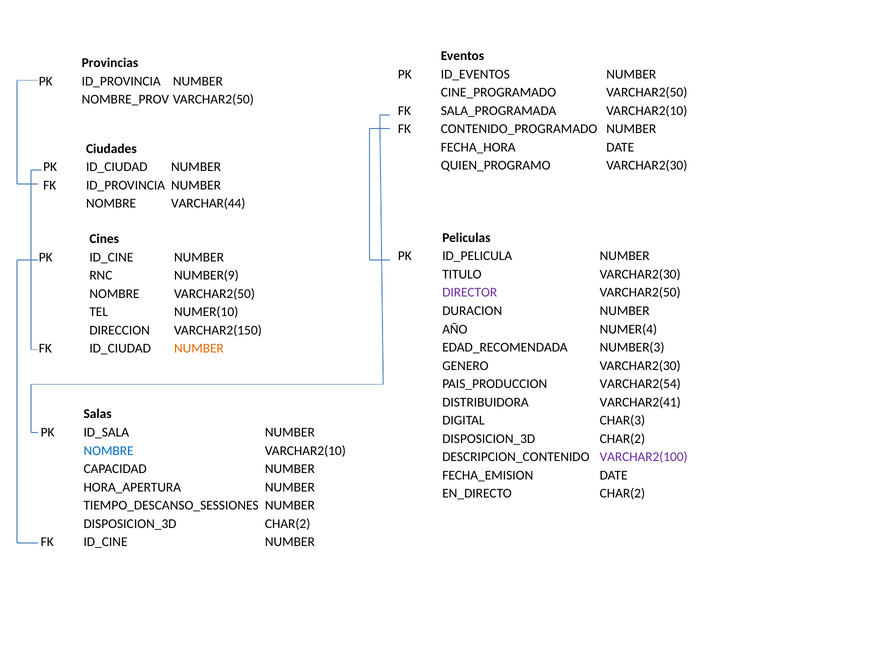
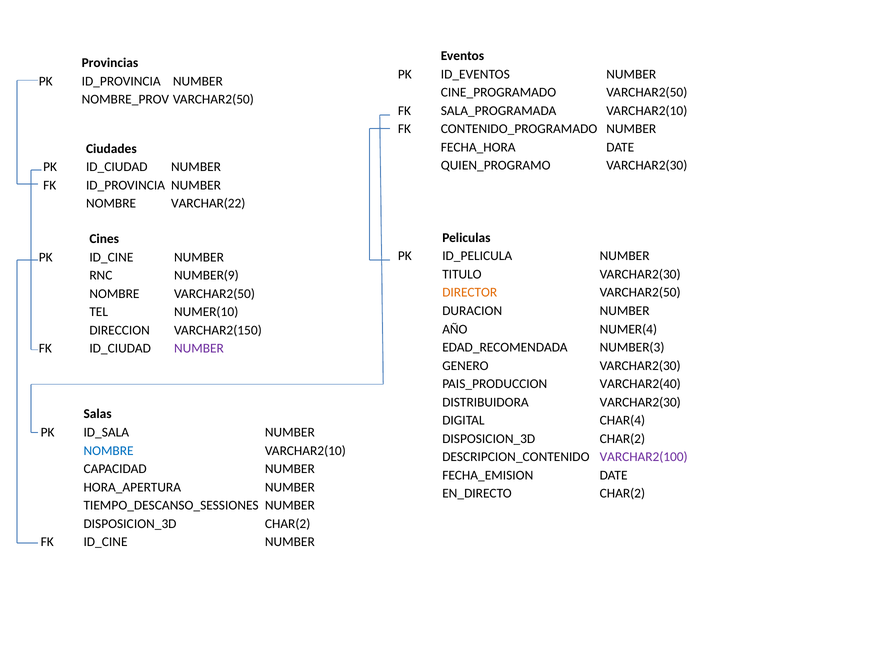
VARCHAR(44: VARCHAR(44 -> VARCHAR(22 (208, 203)
DIRECTOR colour: purple -> orange (470, 292)
NUMBER colour: orange -> purple (199, 348)
VARCHAR2(54: VARCHAR2(54 -> VARCHAR2(40 (640, 384)
DISTRIBUIDORA VARCHAR2(41: VARCHAR2(41 -> VARCHAR2(30 (640, 402)
CHAR(3: CHAR(3 -> CHAR(4 (622, 420)
